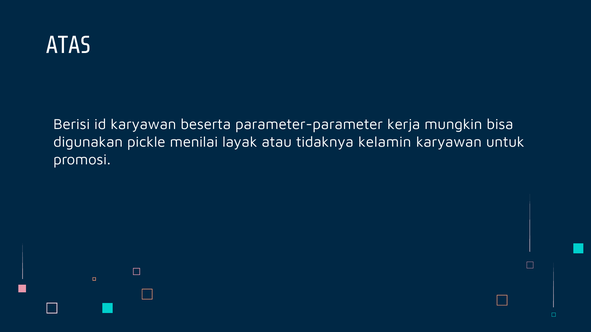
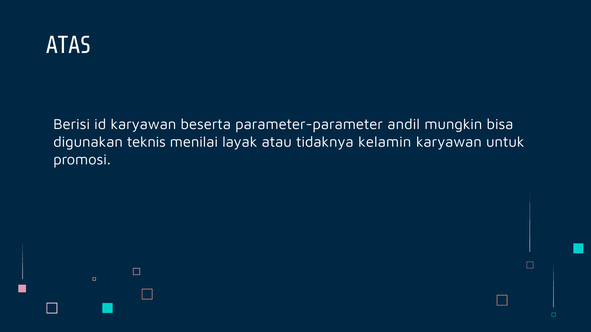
kerja: kerja -> andil (404, 124)
pickle: pickle -> teknis (146, 142)
